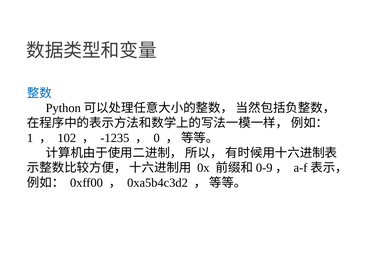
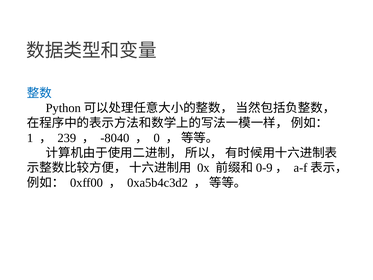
102: 102 -> 239 (67, 138)
-1235: -1235 -> -8040 (115, 138)
